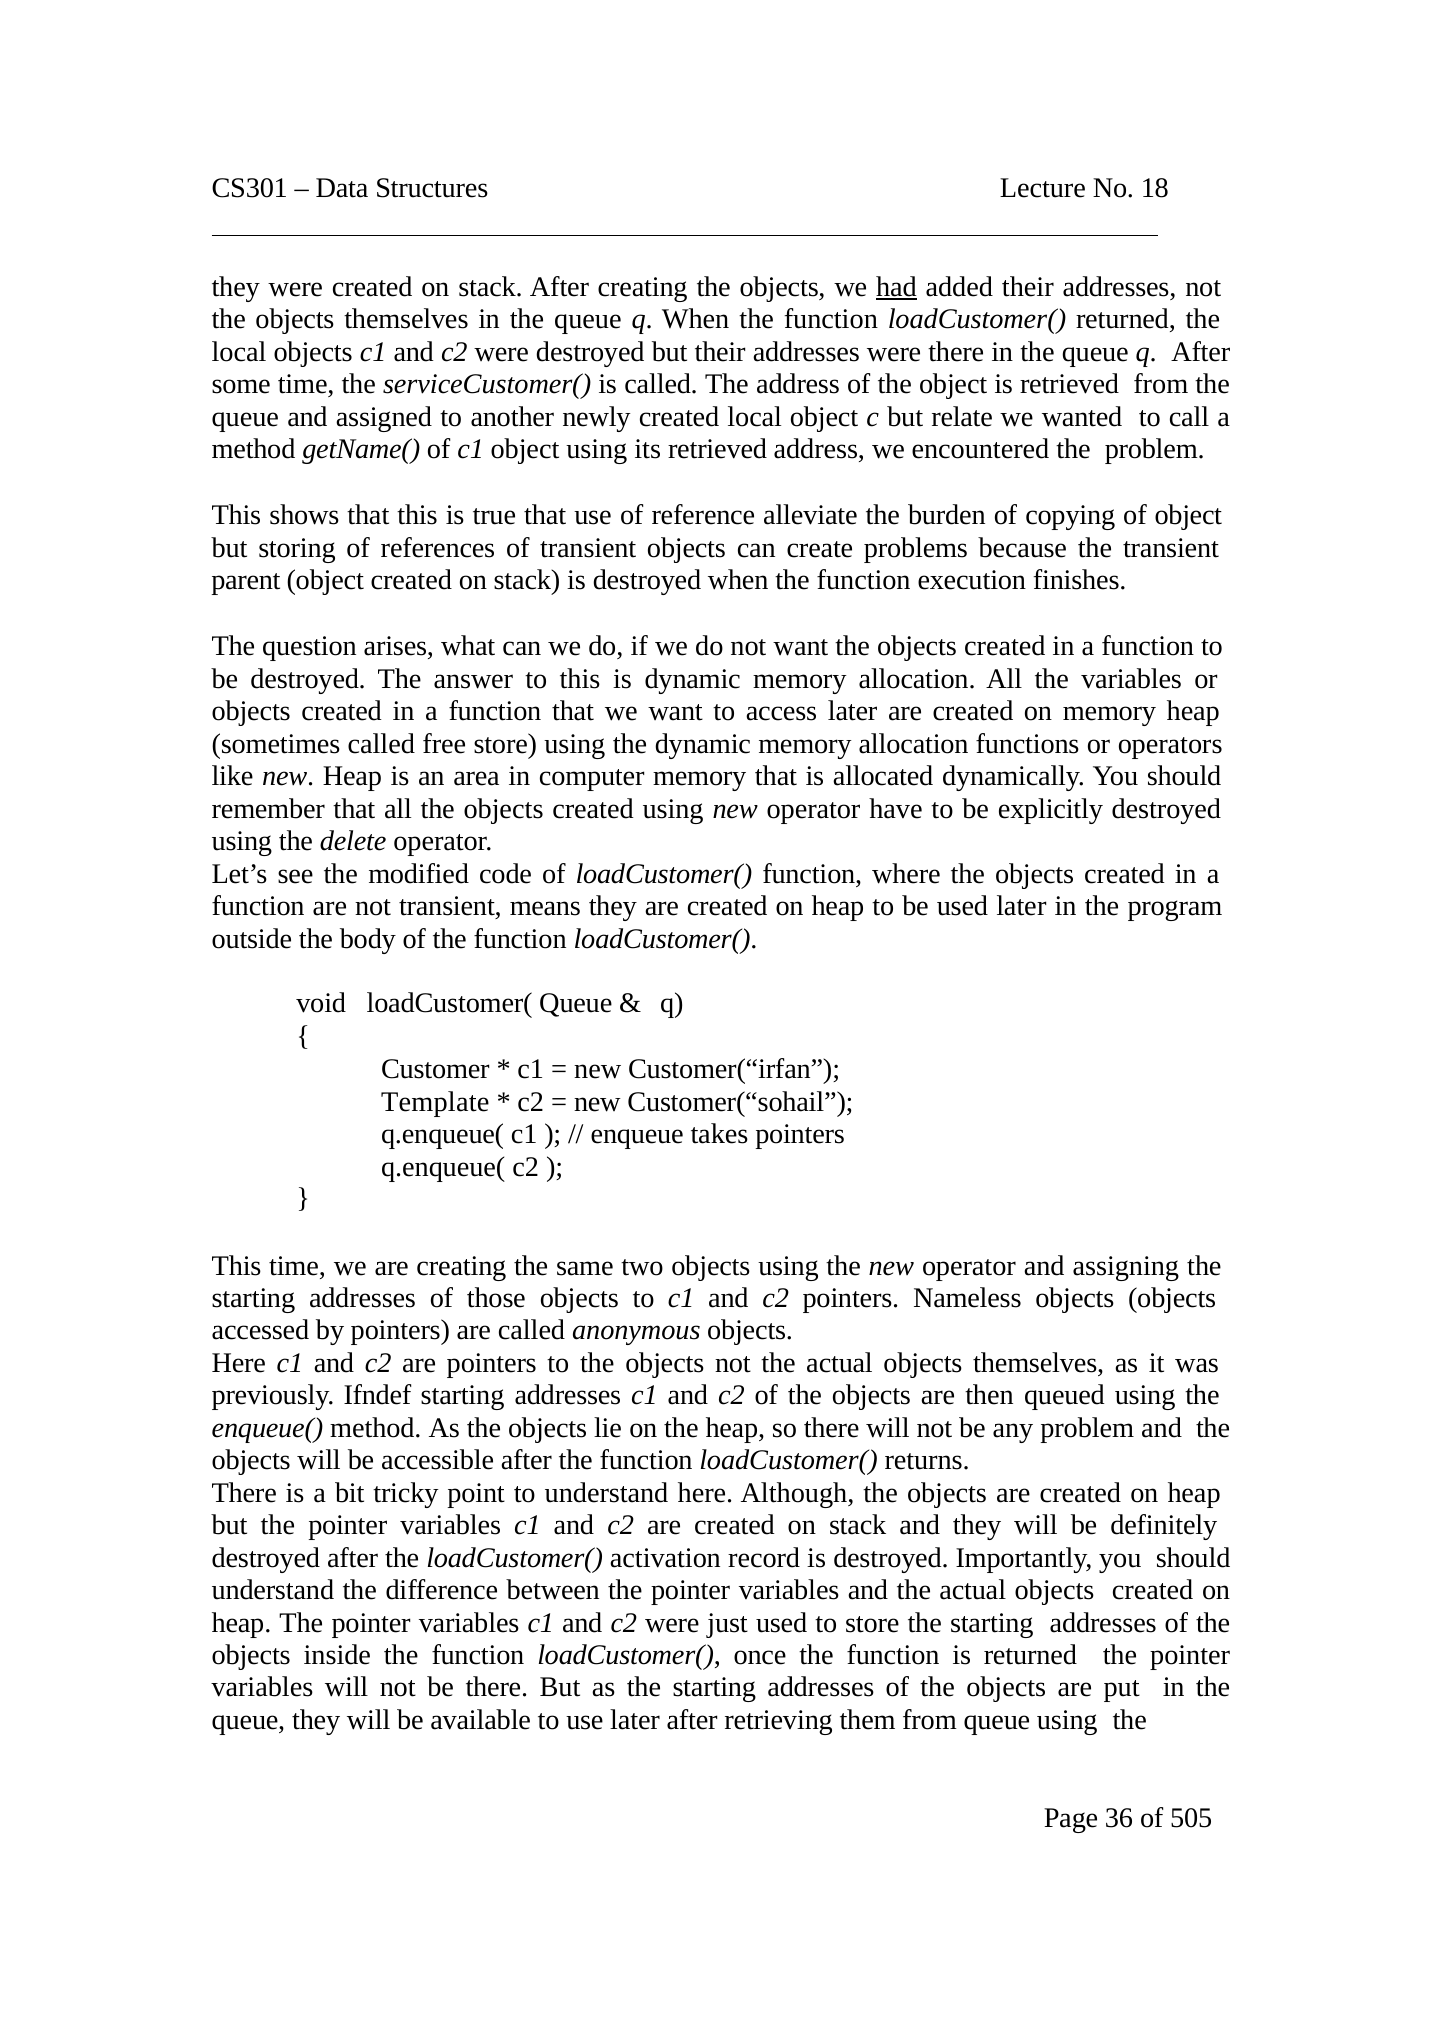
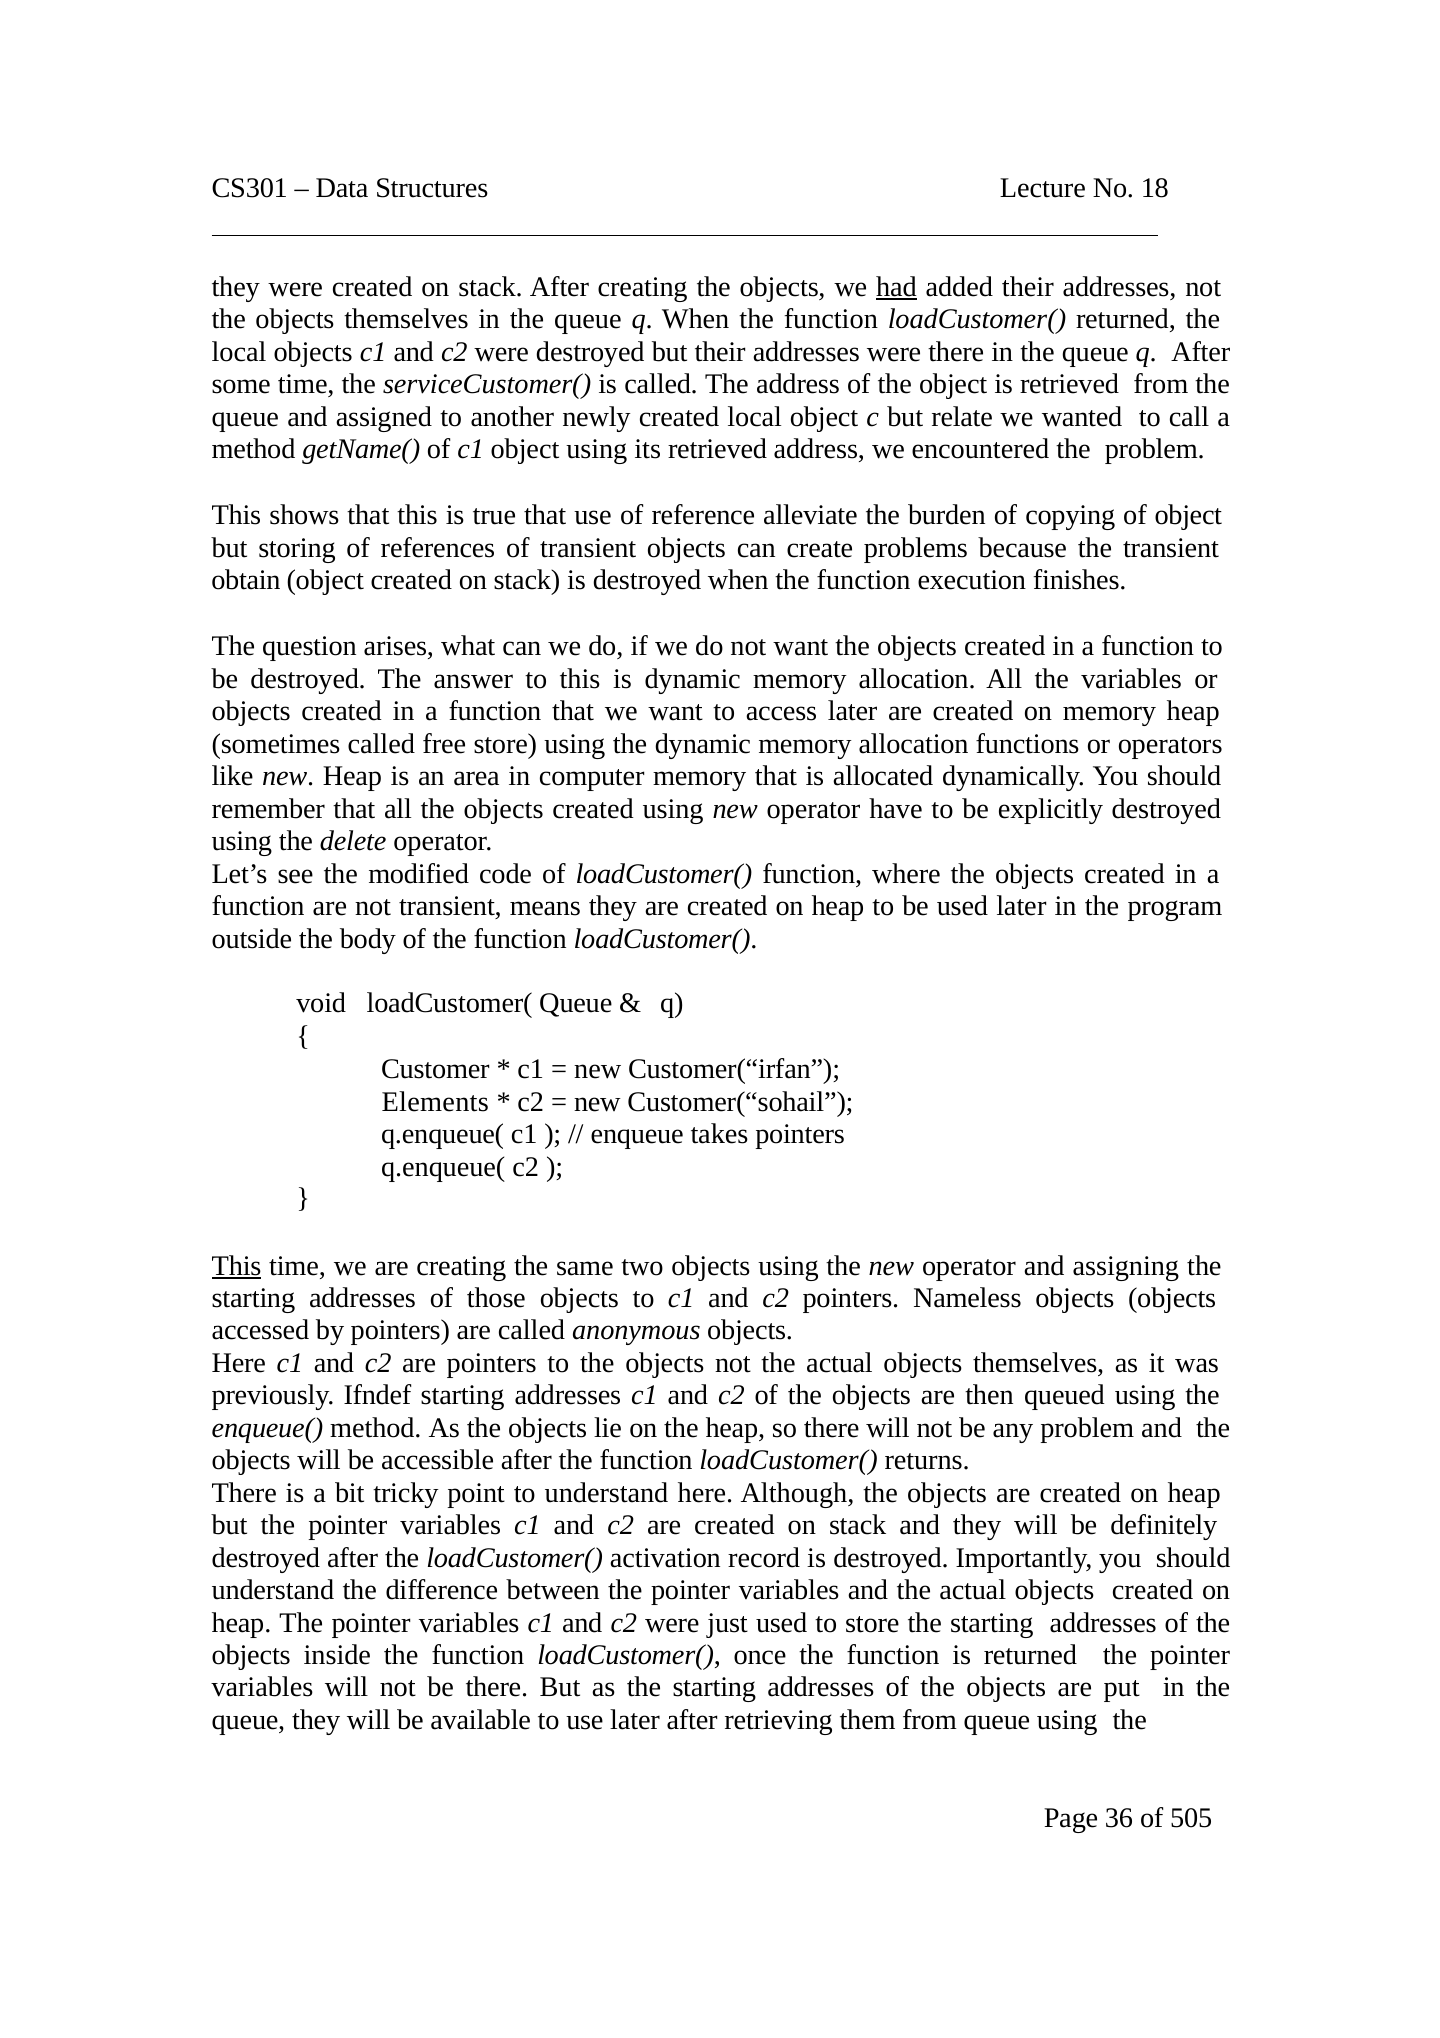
parent: parent -> obtain (246, 580)
Template: Template -> Elements (435, 1102)
This underline: none -> present (237, 1266)
